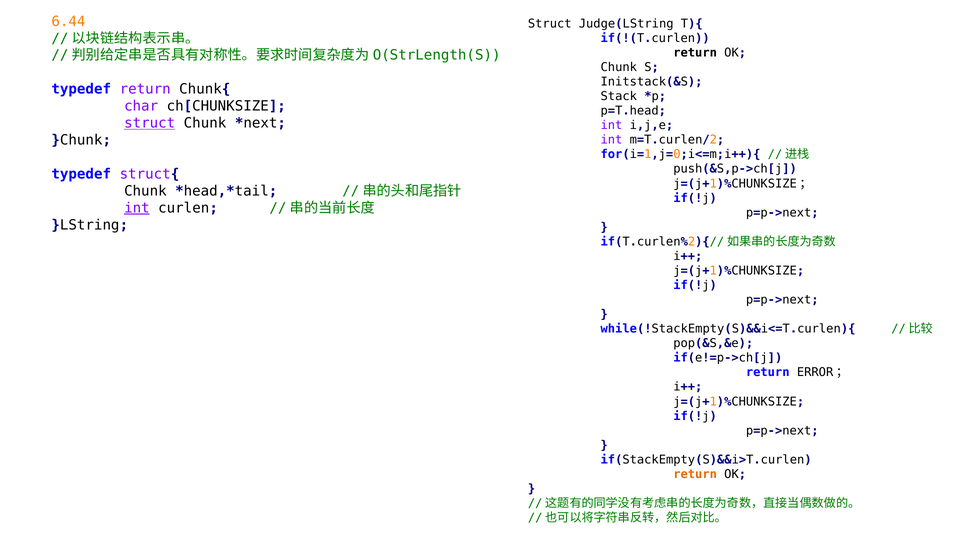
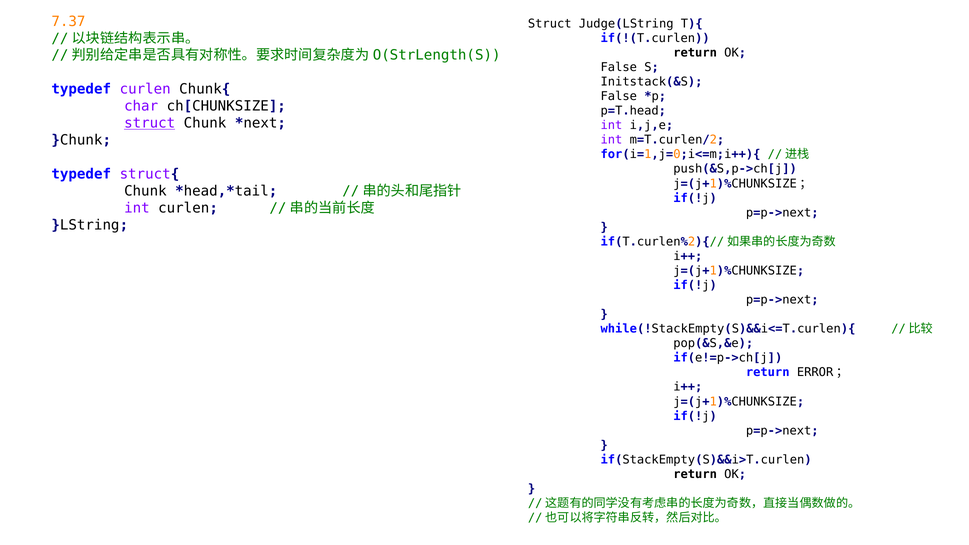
6.44: 6.44 -> 7.37 (68, 21)
Chunk: Chunk -> False (619, 67)
typedef return: return -> curlen (145, 89)
Stack: Stack -> False (619, 96)
int underline: present -> none (137, 208)
return colour: orange -> black (695, 474)
